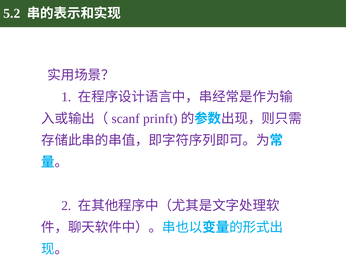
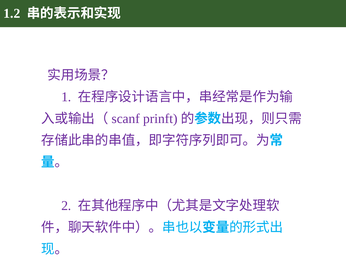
5.2: 5.2 -> 1.2 (12, 14)
